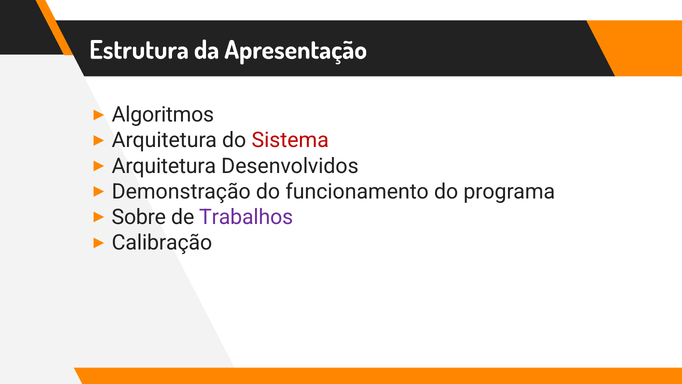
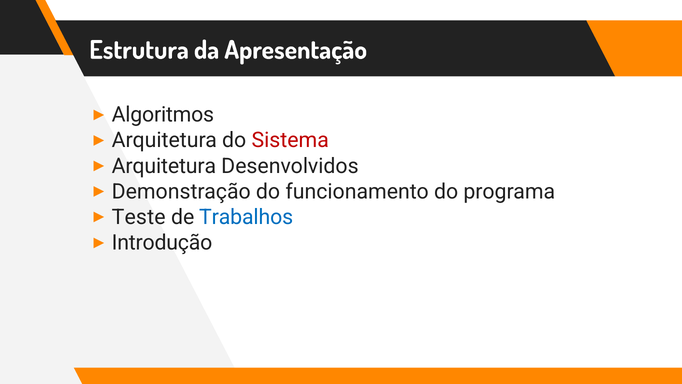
Sobre: Sobre -> Teste (139, 217)
Trabalhos colour: purple -> blue (246, 217)
Calibração: Calibração -> Introdução (162, 243)
